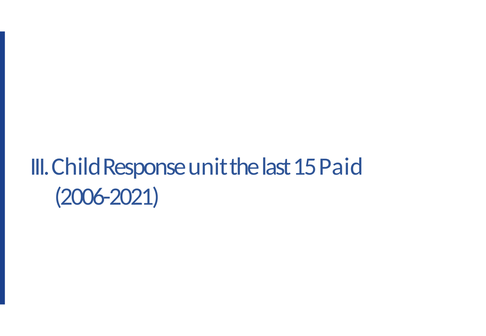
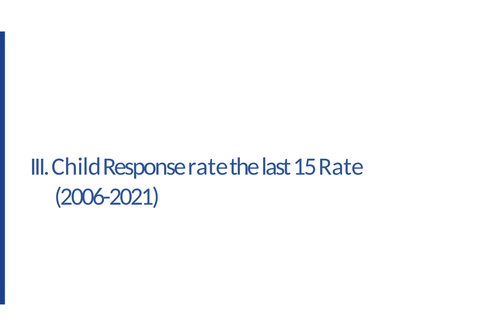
Response unit: unit -> rate (208, 167)
15 Paid: Paid -> Rate (341, 167)
